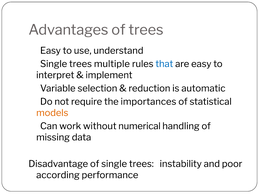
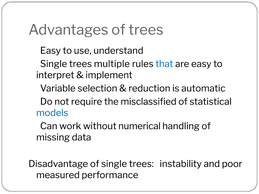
importances: importances -> misclassified (149, 102)
models colour: orange -> blue (52, 113)
according: according -> measured (58, 175)
